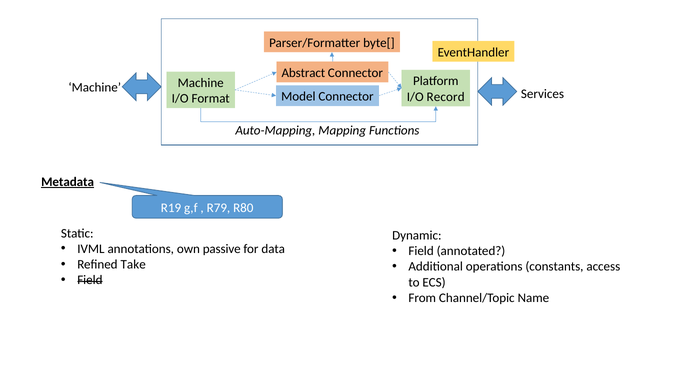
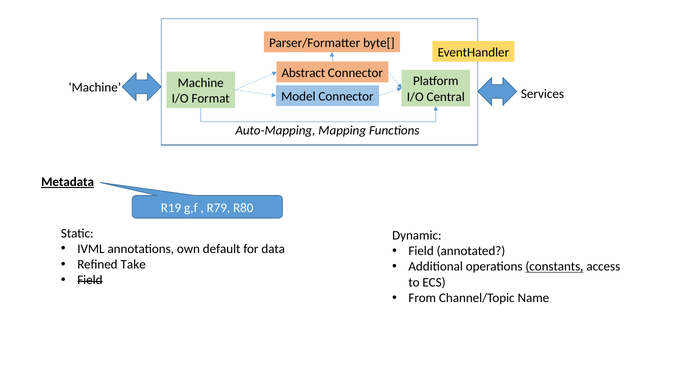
Record: Record -> Central (446, 97)
passive: passive -> default (222, 249)
constants underline: none -> present (554, 267)
